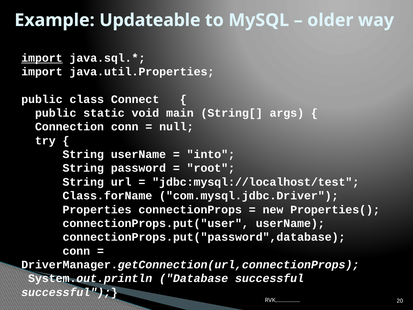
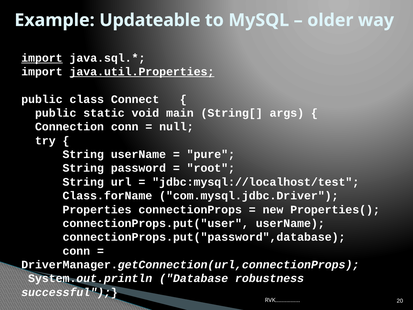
java.util.Properties underline: none -> present (142, 72)
into: into -> pure (211, 154)
Database successful: successful -> robustness (270, 278)
